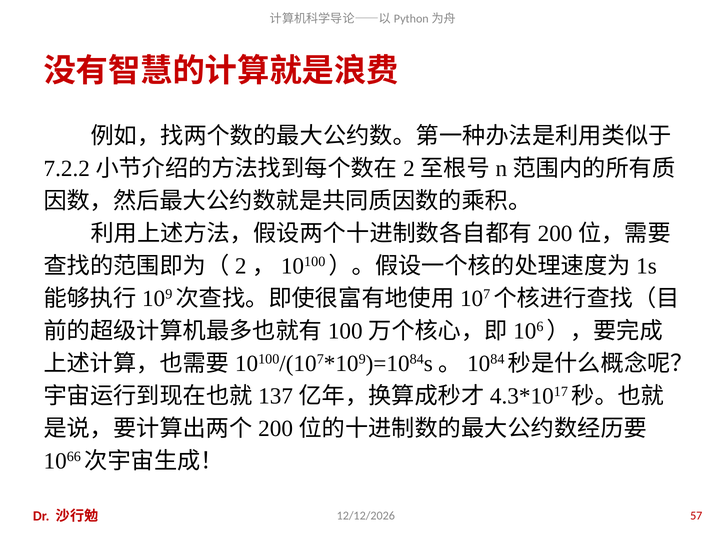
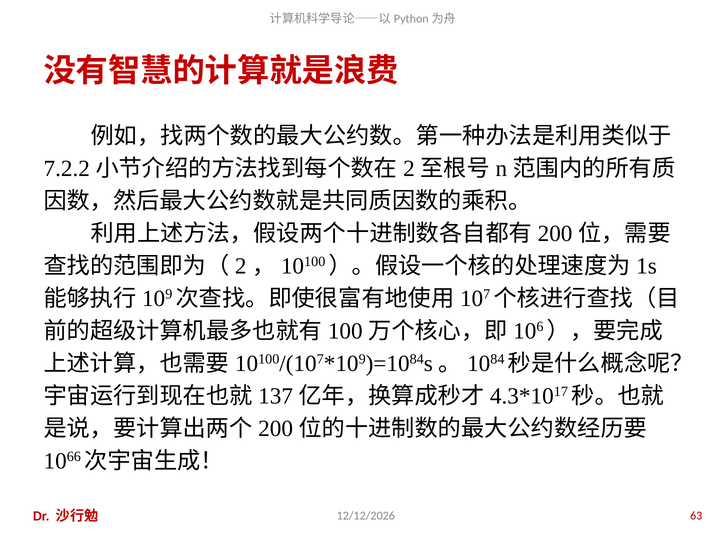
57: 57 -> 63 (696, 516)
